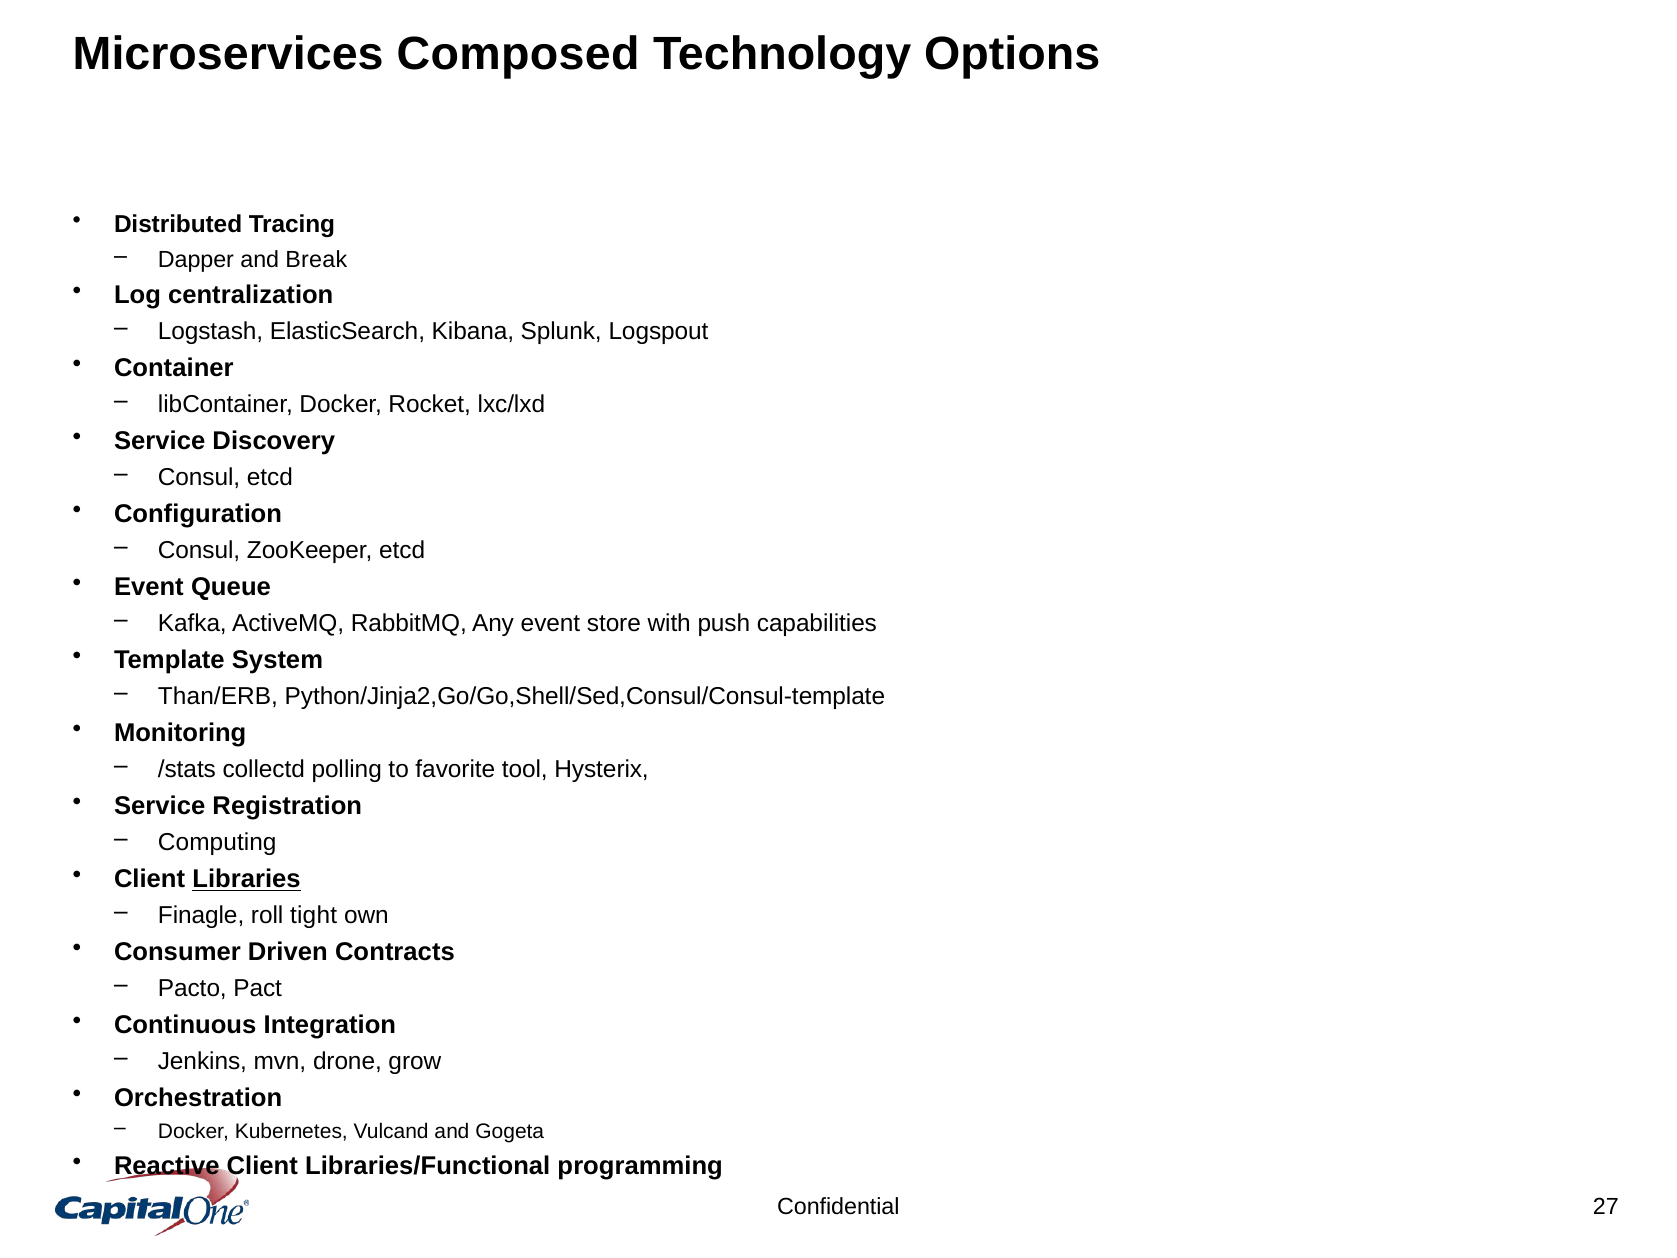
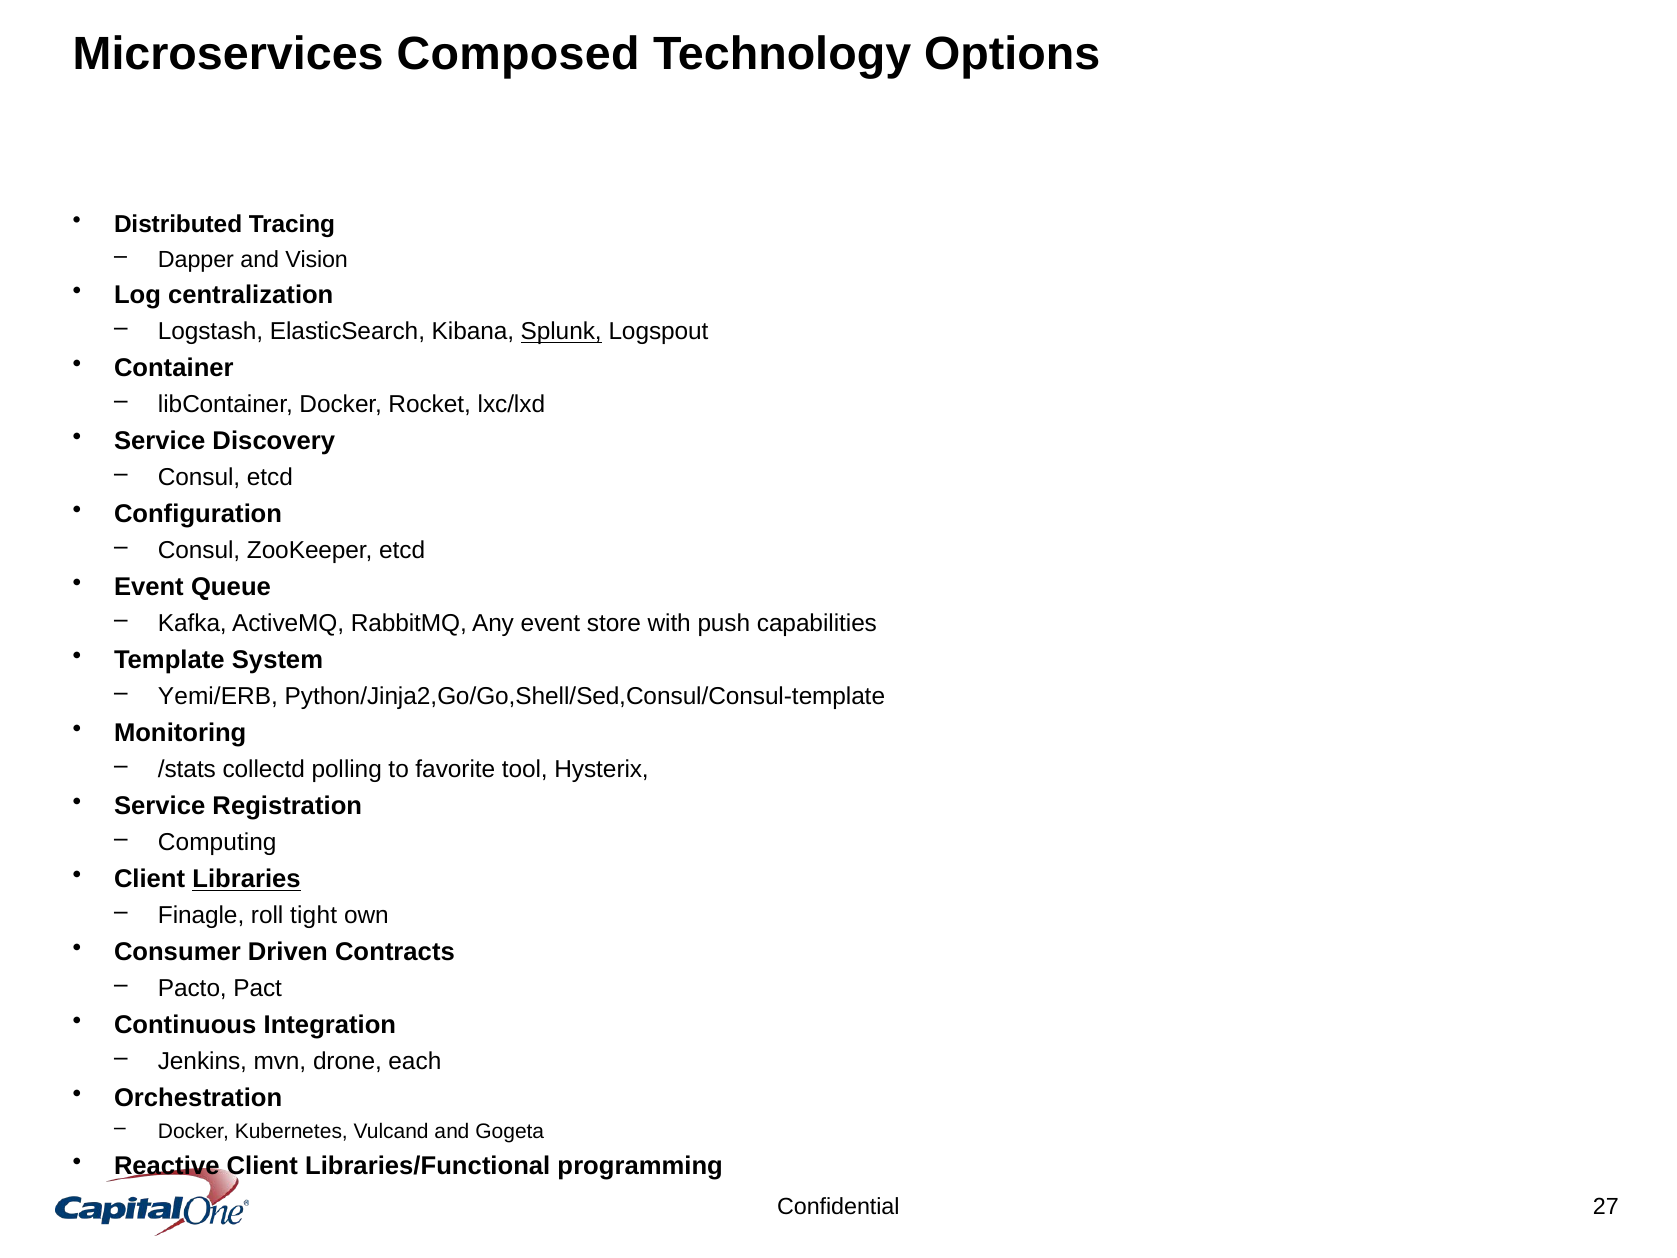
Break: Break -> Vision (317, 259)
Splunk underline: none -> present (561, 332)
Than/ERB: Than/ERB -> Yemi/ERB (218, 696)
grow: grow -> each (415, 1061)
